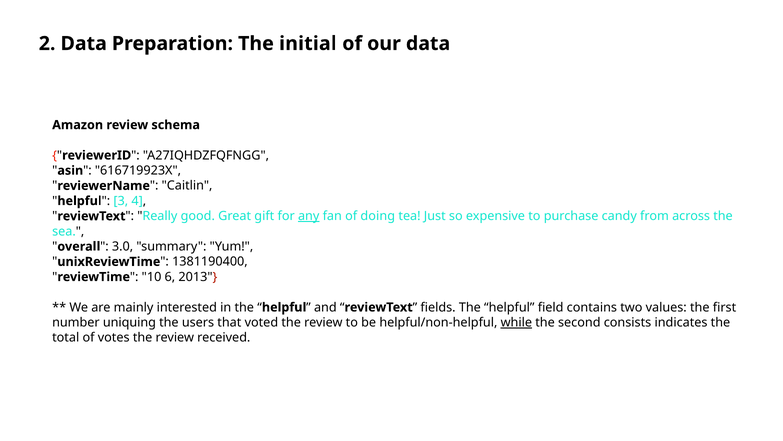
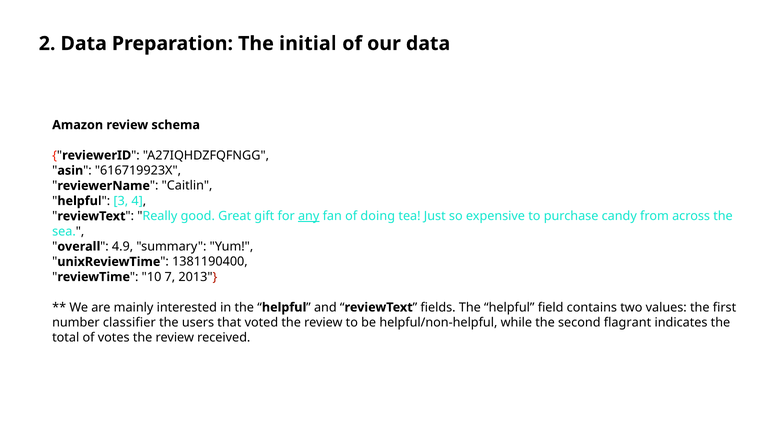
3.0: 3.0 -> 4.9 (123, 246)
6: 6 -> 7 (170, 277)
uniquing: uniquing -> classifier (129, 322)
while underline: present -> none (516, 322)
consists: consists -> flagrant (628, 322)
